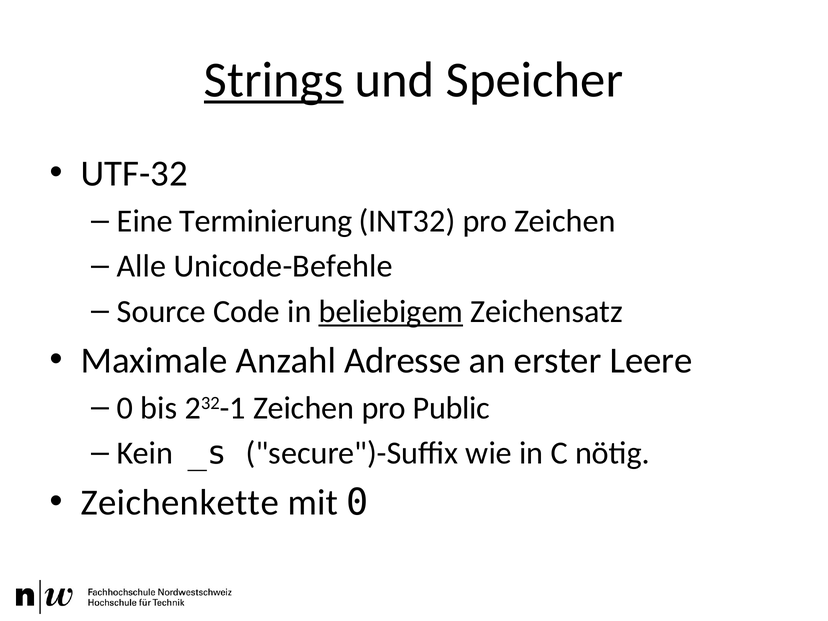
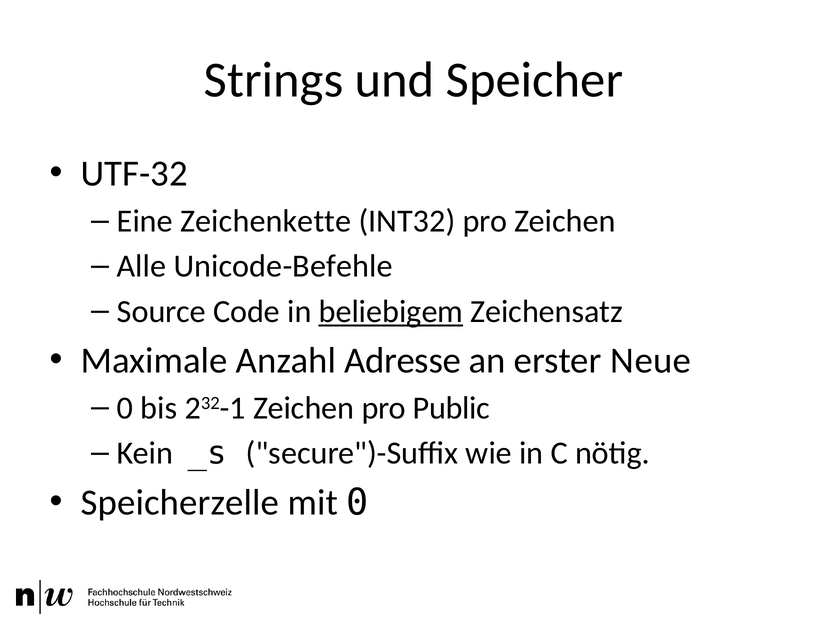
Strings underline: present -> none (274, 80)
Terminierung: Terminierung -> Zeichenkette (266, 221)
Leere: Leere -> Neue (651, 361)
Zeichenkette: Zeichenkette -> Speicherzelle (180, 502)
